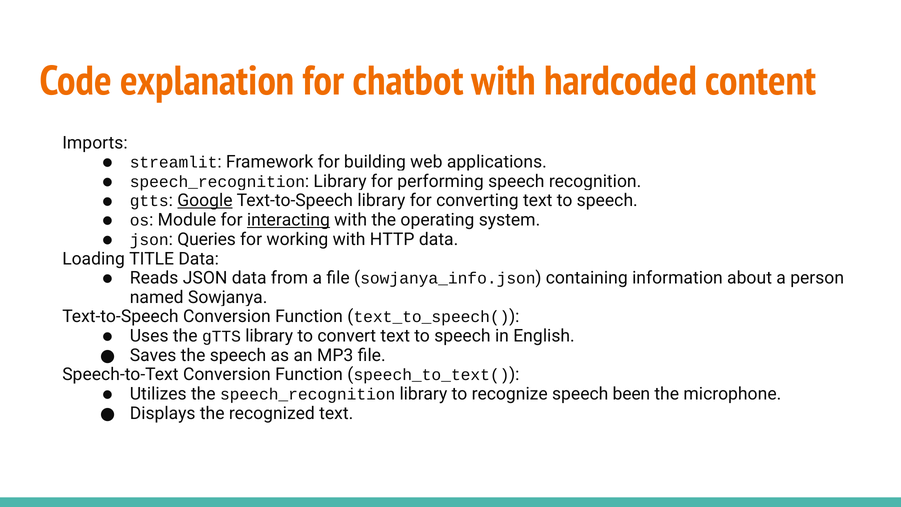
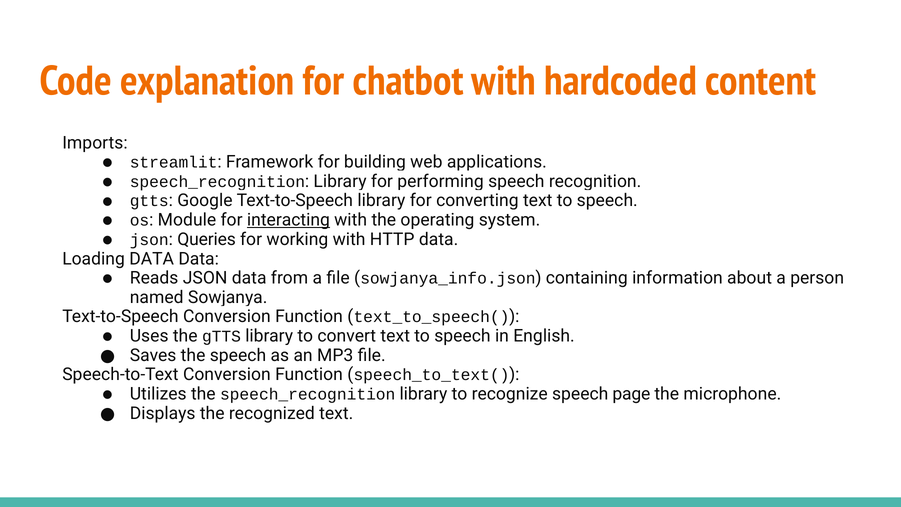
Google underline: present -> none (205, 201)
Loading TITLE: TITLE -> DATA (152, 259)
been: been -> page (631, 394)
